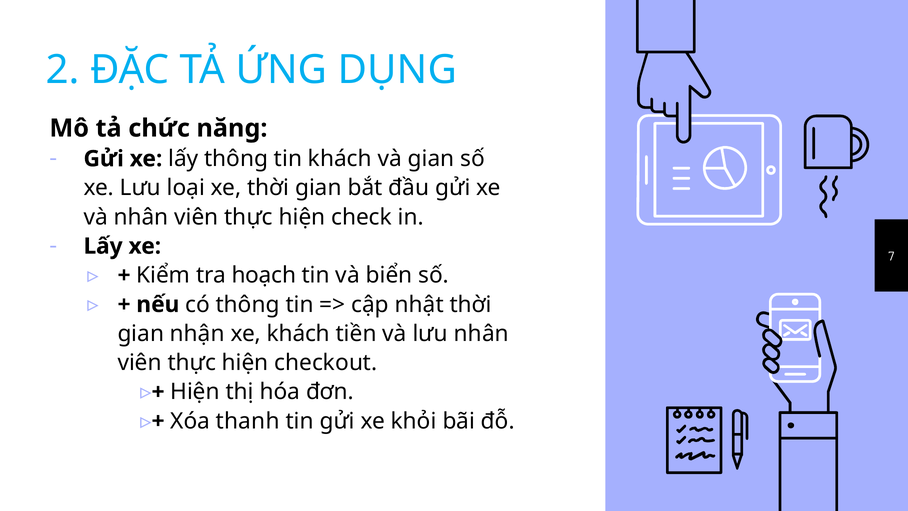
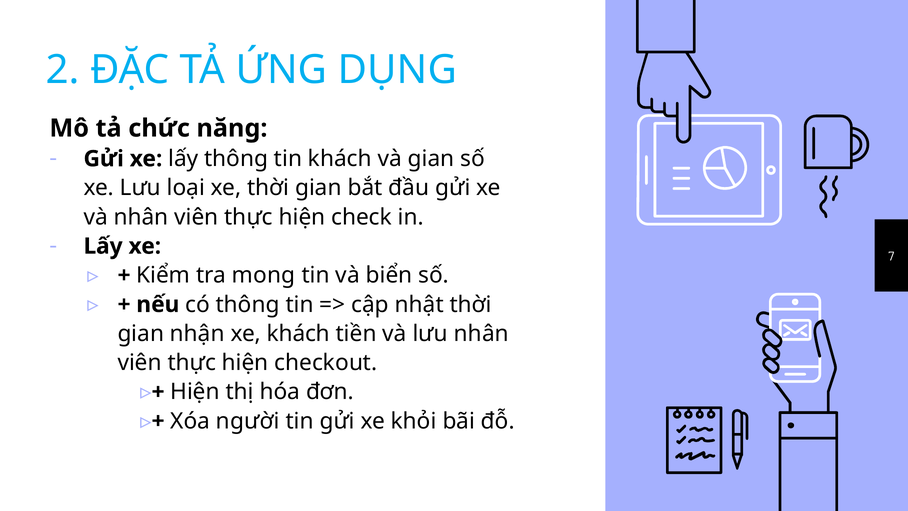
hoạch: hoạch -> mong (264, 275)
thanh: thanh -> người (248, 421)
